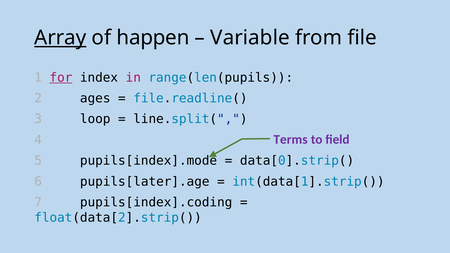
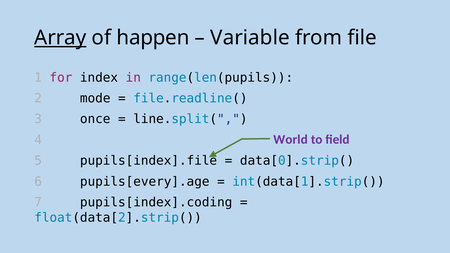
for underline: present -> none (61, 78)
ages: ages -> mode (95, 98)
loop: loop -> once (95, 119)
Terms: Terms -> World (291, 140)
pupils[index].mode: pupils[index].mode -> pupils[index].file (149, 161)
pupils[later].age: pupils[later].age -> pupils[every].age (145, 182)
